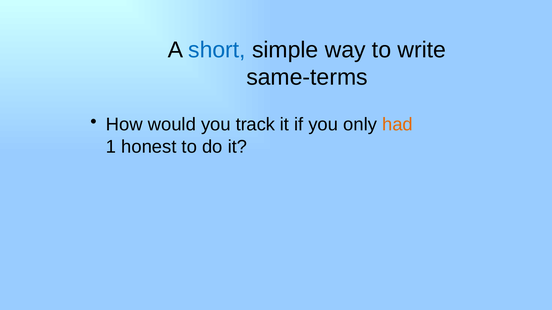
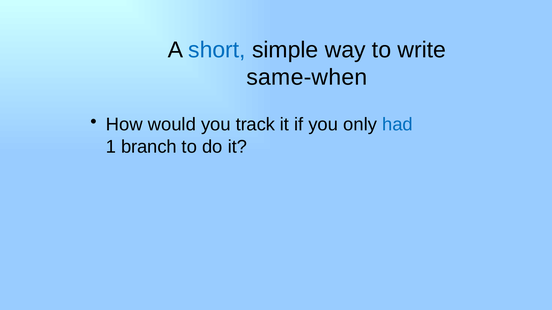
same-terms: same-terms -> same-when (307, 77)
had colour: orange -> blue (397, 125)
honest: honest -> branch (149, 147)
